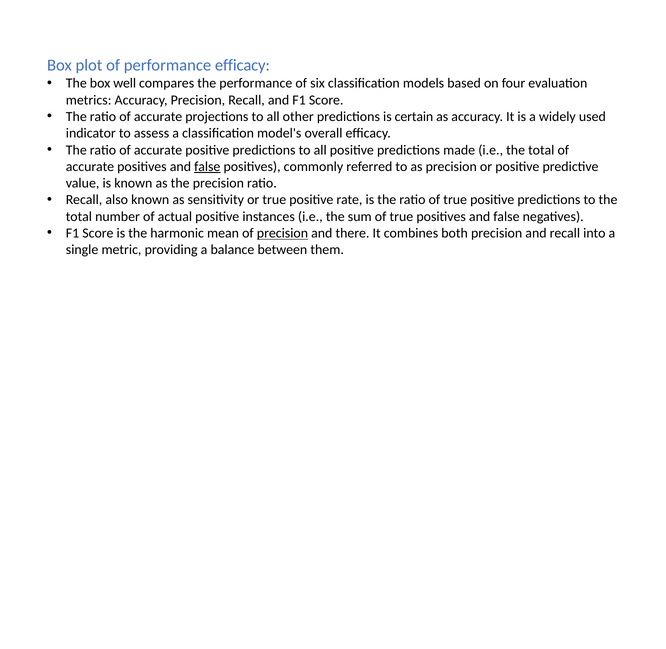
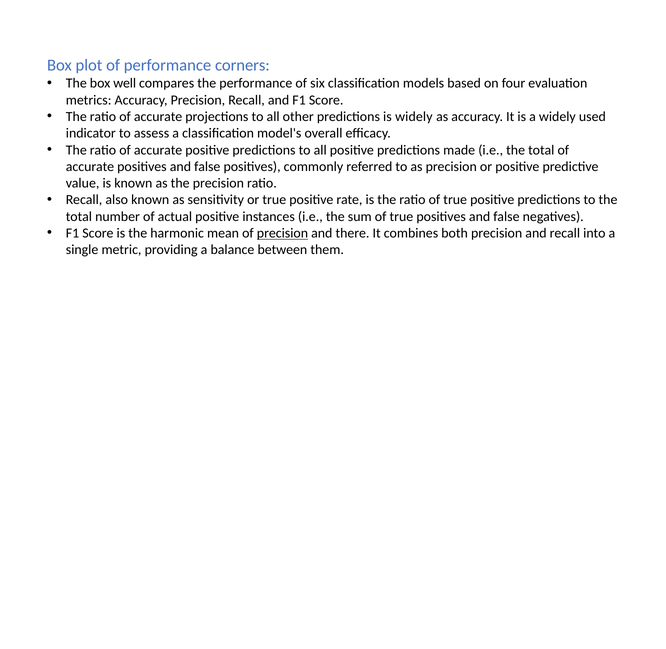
performance efficacy: efficacy -> corners (242, 65)
is certain: certain -> widely (414, 117)
false underline: present -> none (207, 167)
